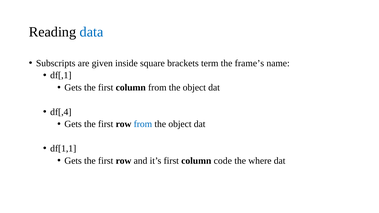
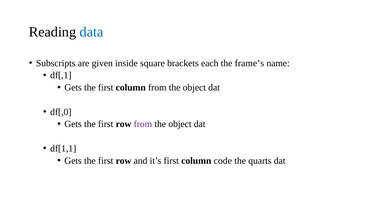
term: term -> each (210, 63)
df[,4: df[,4 -> df[,0 (61, 112)
from colour: blue -> purple (143, 124)
where: where -> quarts (260, 161)
